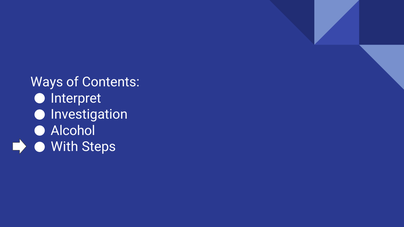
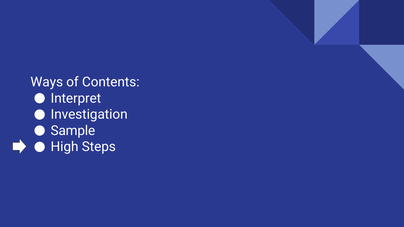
Alcohol: Alcohol -> Sample (73, 131)
With: With -> High (65, 147)
